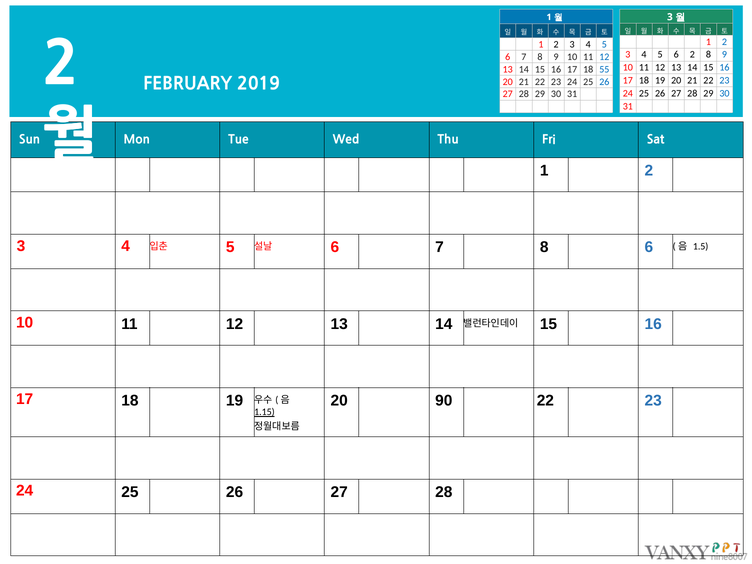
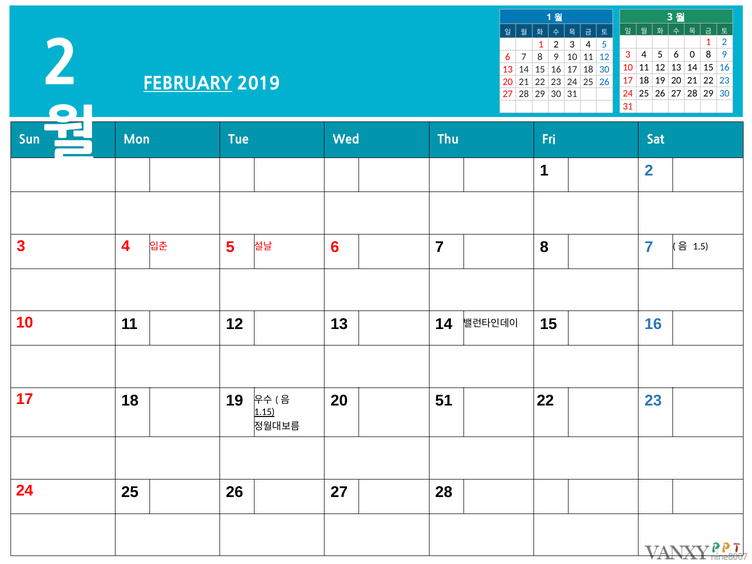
6 2: 2 -> 0 (692, 55)
18 55: 55 -> 30 (604, 69)
FEBRUARY underline: none -> present (188, 84)
8 6: 6 -> 7 (649, 247)
90: 90 -> 51 (444, 401)
